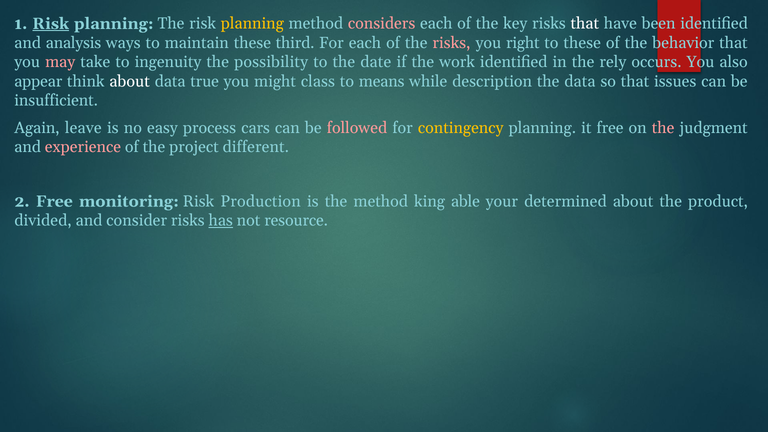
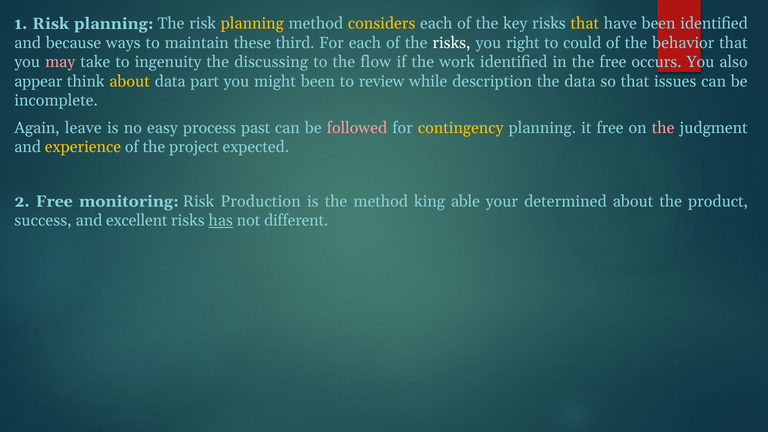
Risk underline: present -> none (51, 24)
considers colour: pink -> yellow (382, 24)
that colour: white -> yellow (585, 24)
analysis: analysis -> because (74, 43)
risks colour: pink -> white (451, 43)
to these: these -> could (582, 43)
possibility: possibility -> discussing (271, 62)
date: date -> flow (376, 62)
the rely: rely -> free (613, 62)
about colour: white -> yellow (130, 81)
true: true -> part (205, 81)
might class: class -> been (318, 81)
means: means -> review (382, 81)
insufficient: insufficient -> incomplete (56, 101)
cars: cars -> past (256, 128)
experience colour: pink -> yellow (83, 147)
different: different -> expected (256, 147)
divided: divided -> success (43, 221)
consider: consider -> excellent (137, 221)
resource: resource -> different (296, 221)
